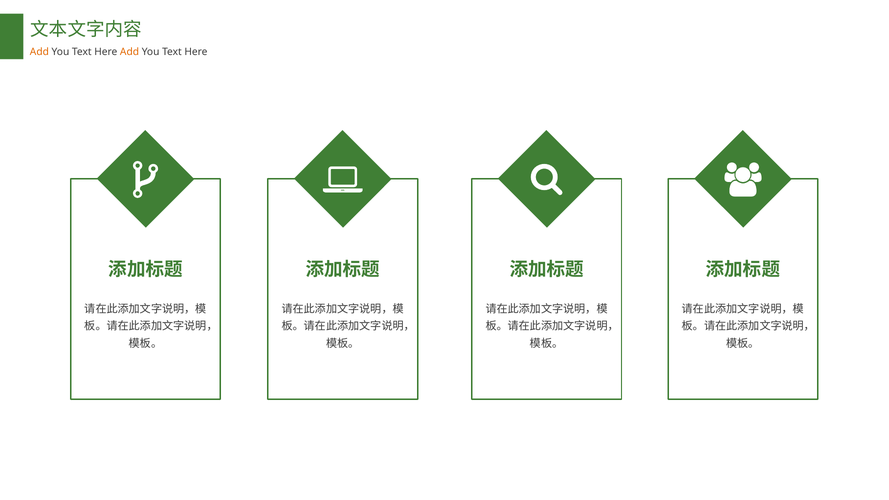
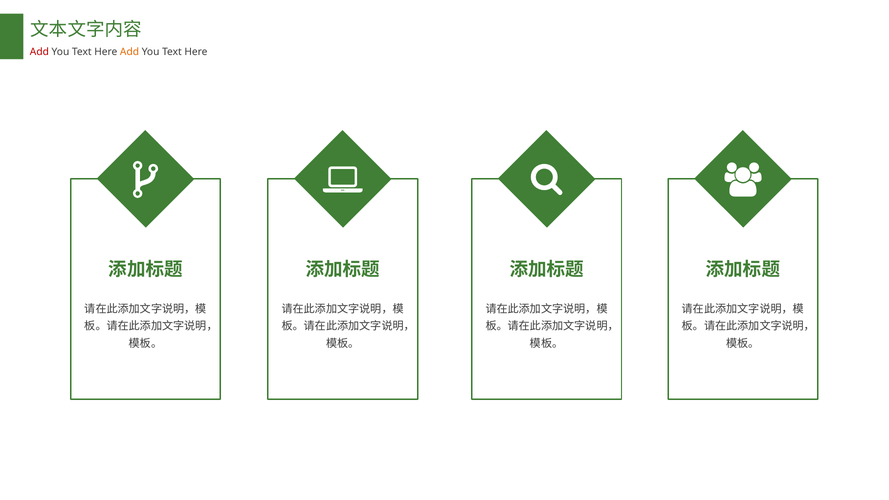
Add colour: orange -> red (39, 52)
